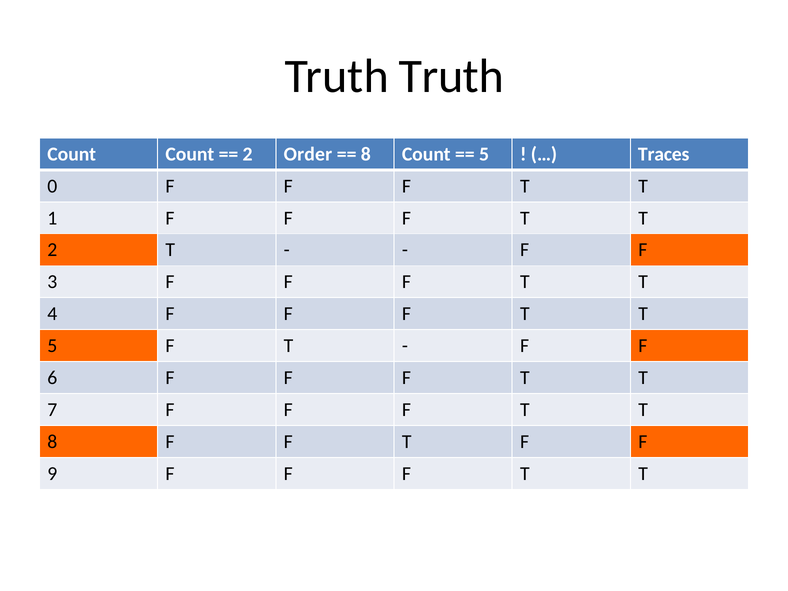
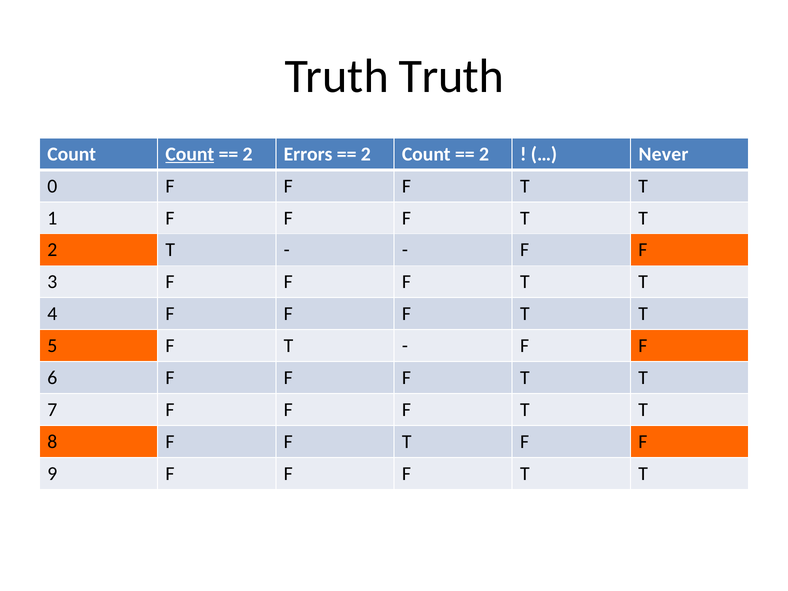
Count underline: none -> present (190, 154)
Order: Order -> Errors (308, 154)
8: 8 -> 2 (366, 154)
5: 5 -> 2 (484, 154)
Traces: Traces -> Never (663, 154)
